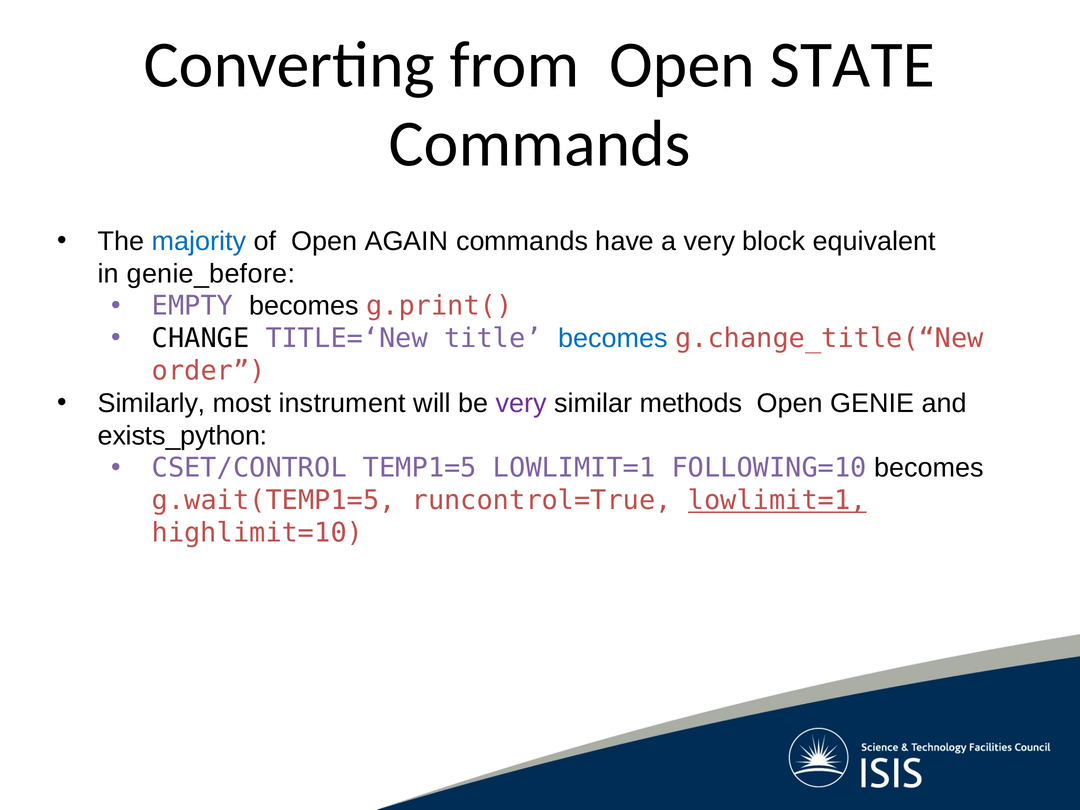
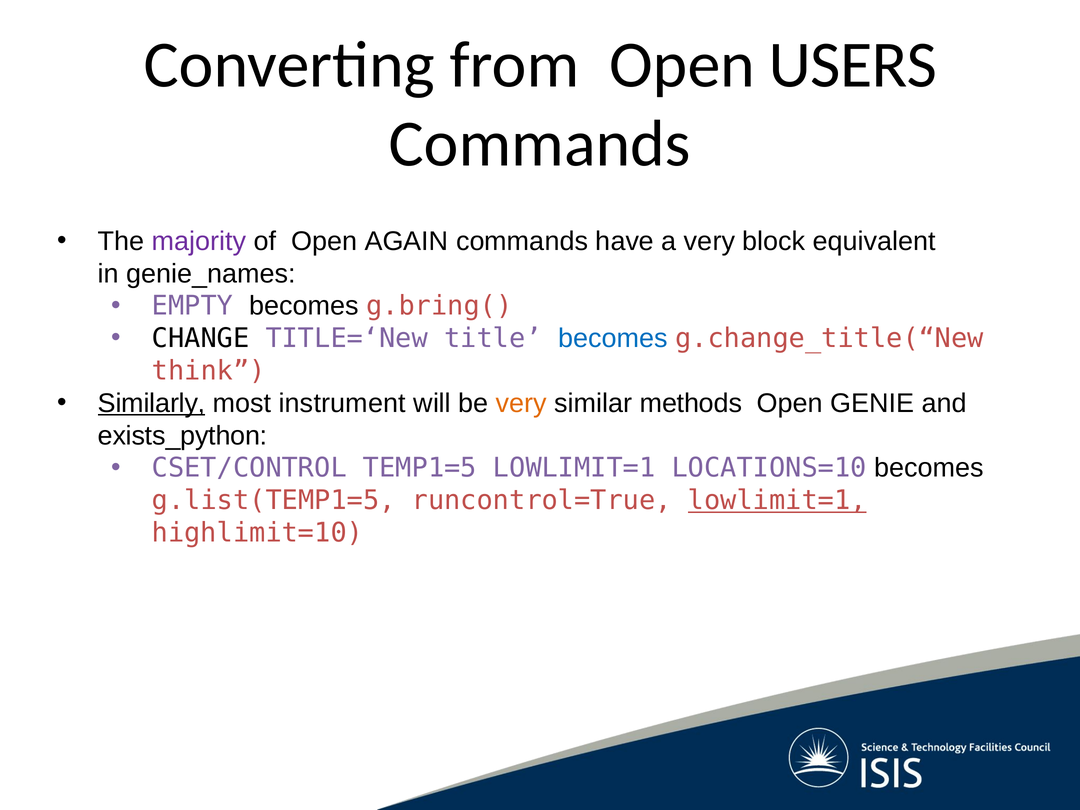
STATE: STATE -> USERS (853, 65)
majority colour: blue -> purple (199, 241)
genie_before: genie_before -> genie_names (211, 274)
g.print(: g.print( -> g.bring( (439, 306)
order: order -> think (209, 371)
Similarly underline: none -> present (152, 403)
very colour: purple -> orange (521, 403)
FOLLOWING=10: FOLLOWING=10 -> LOCATIONS=10 (769, 468)
g.wait(TEMP1=5: g.wait(TEMP1=5 -> g.list(TEMP1=5 (274, 500)
